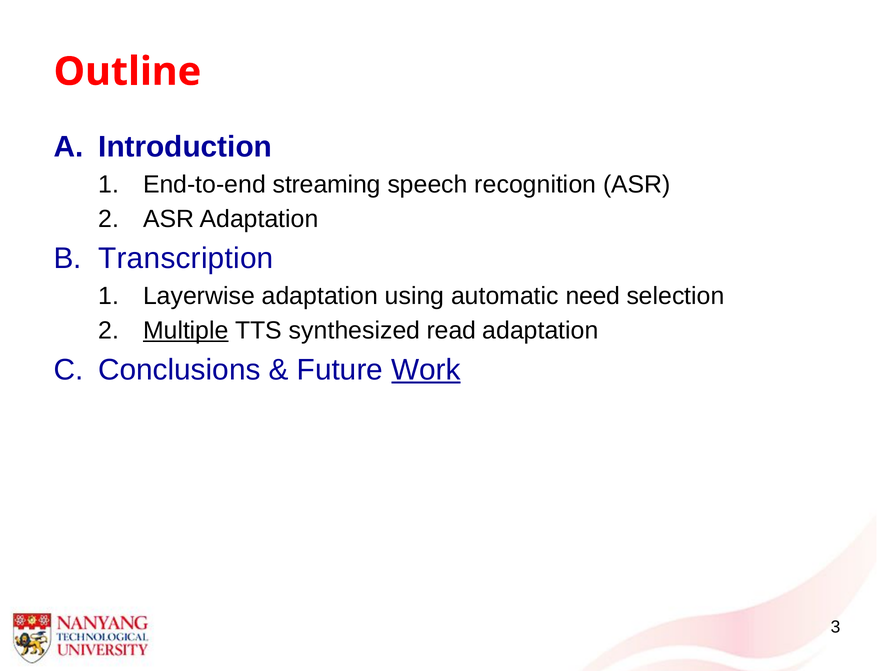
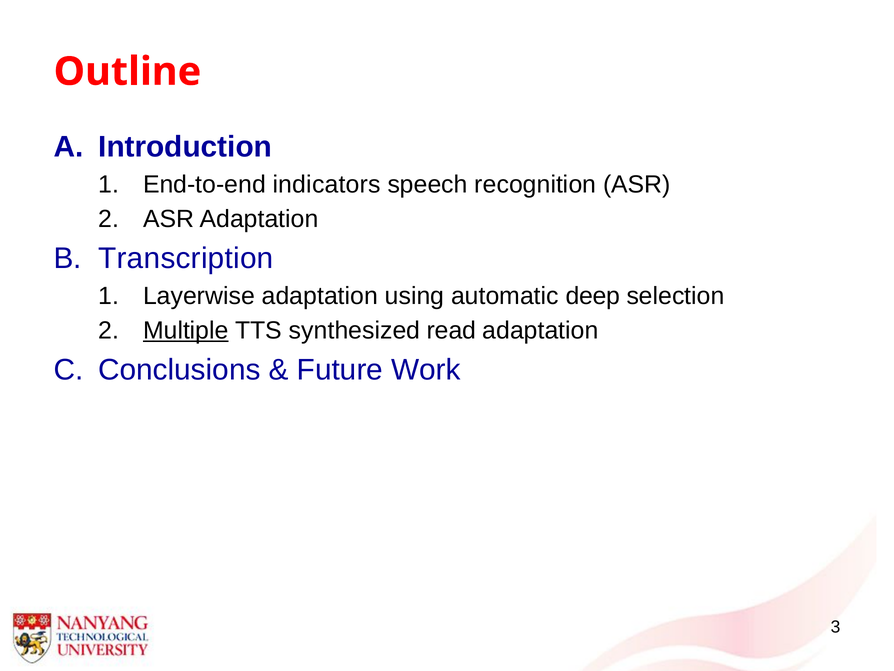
streaming: streaming -> indicators (327, 184)
need: need -> deep (593, 296)
Work underline: present -> none (426, 369)
